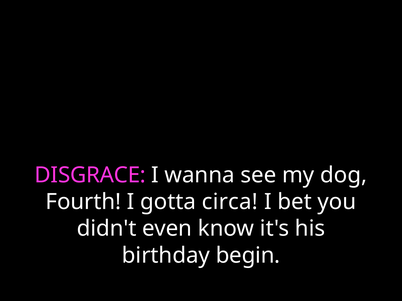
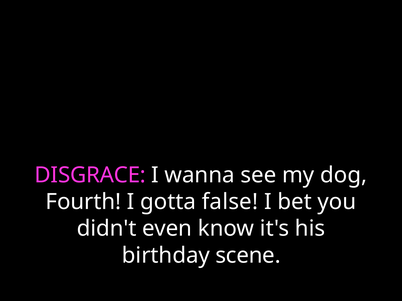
circa: circa -> false (230, 202)
begin: begin -> scene (248, 256)
